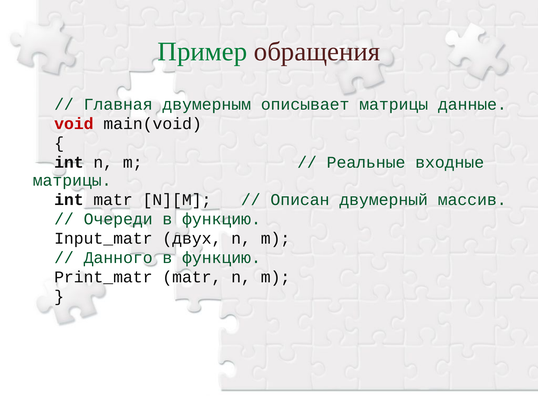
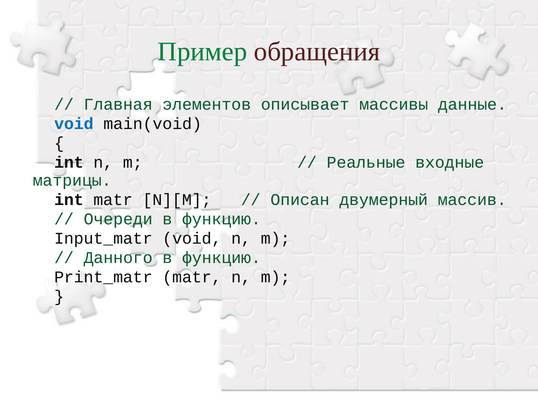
двумерным: двумерным -> элементов (207, 105)
описывает матрицы: матрицы -> массивы (394, 105)
void colour: red -> blue (74, 124)
Input_matr двух: двух -> void (192, 239)
